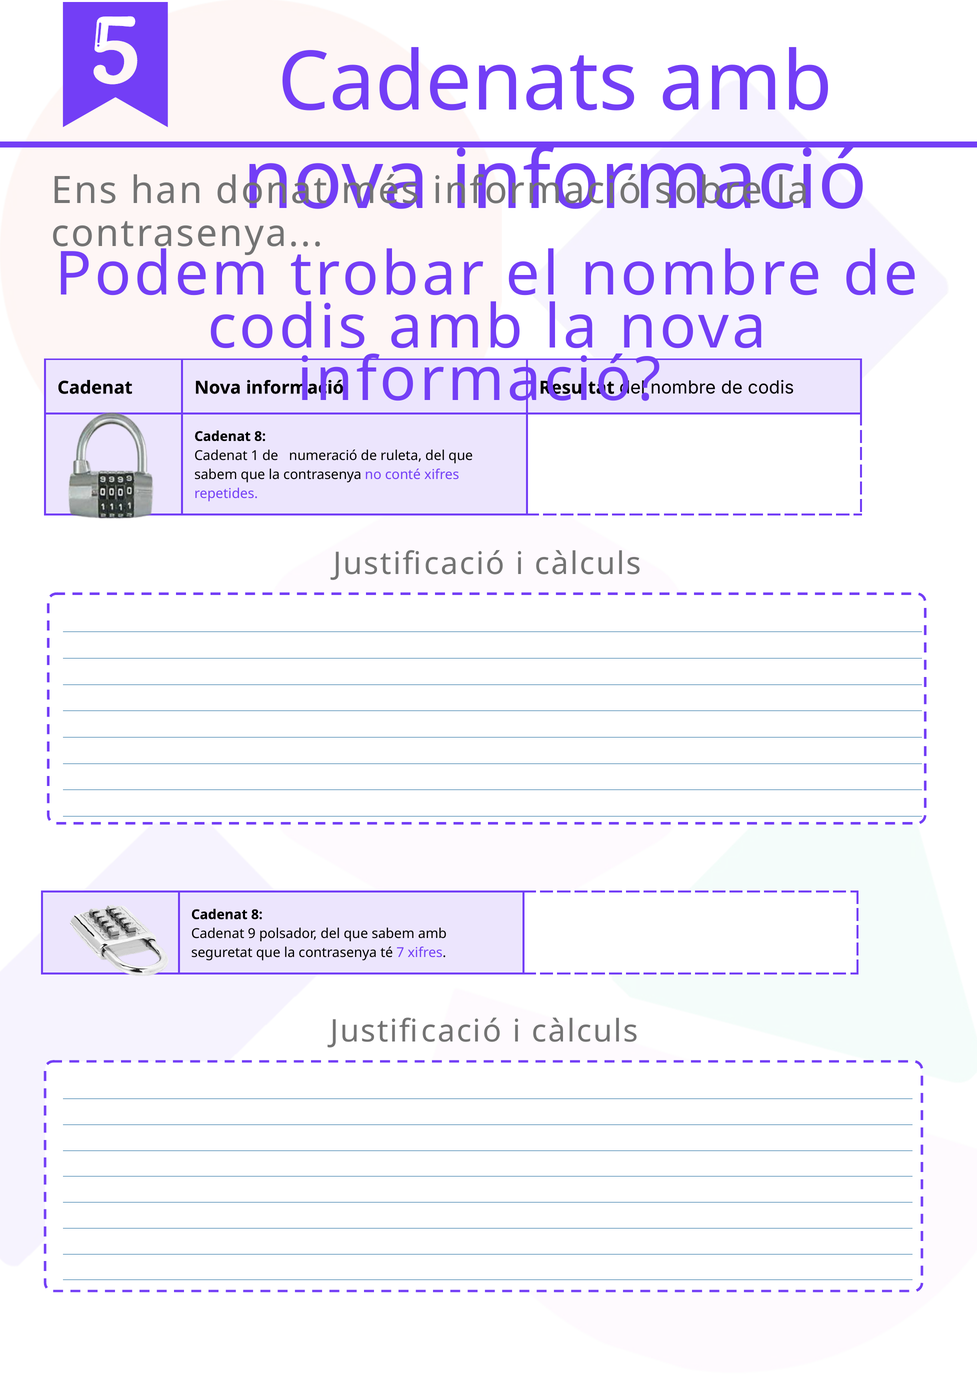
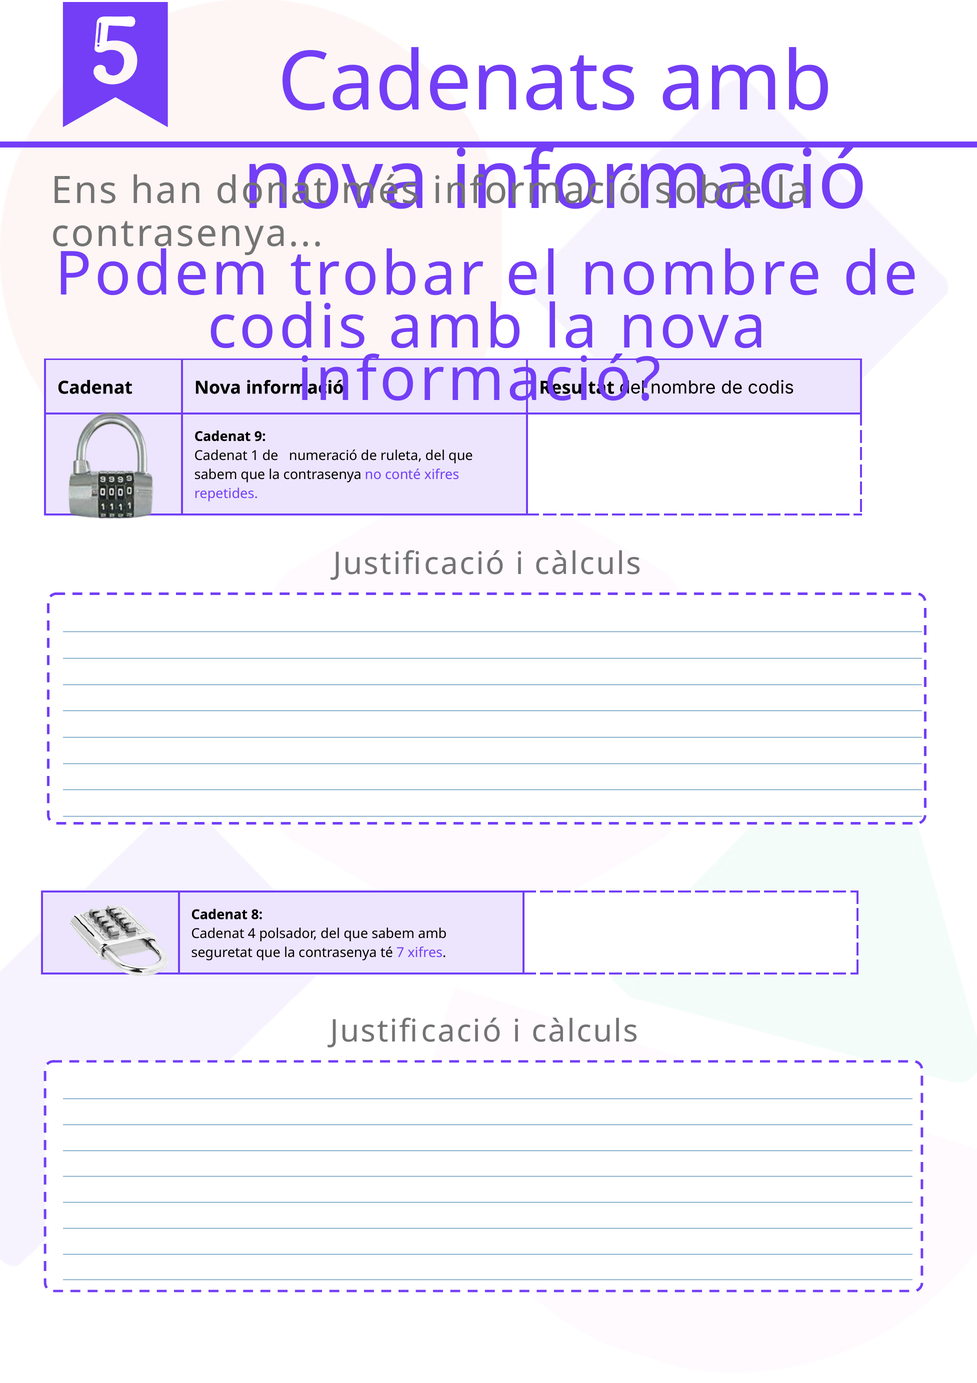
8: 8 -> 9 (260, 436)
9: 9 -> 4 (252, 933)
